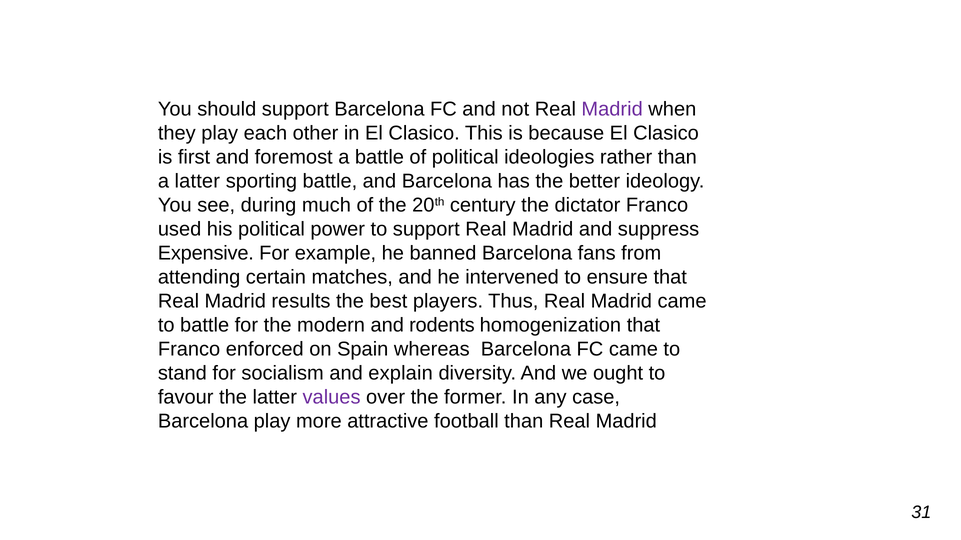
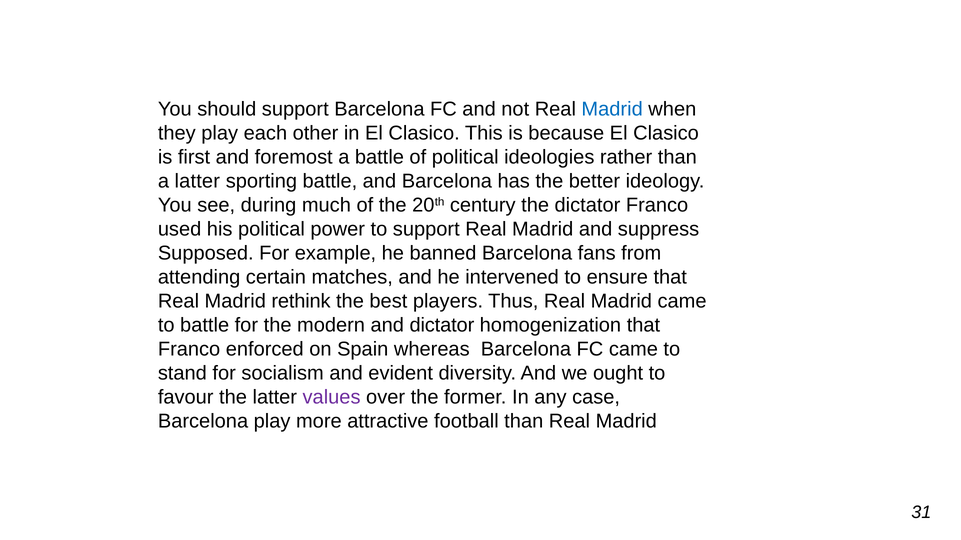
Madrid colour: purple -> blue (612, 109)
Expensive: Expensive -> Supposed (206, 253)
results: results -> rethink (301, 301)
and rodents: rodents -> dictator (442, 325)
explain: explain -> evident (401, 373)
